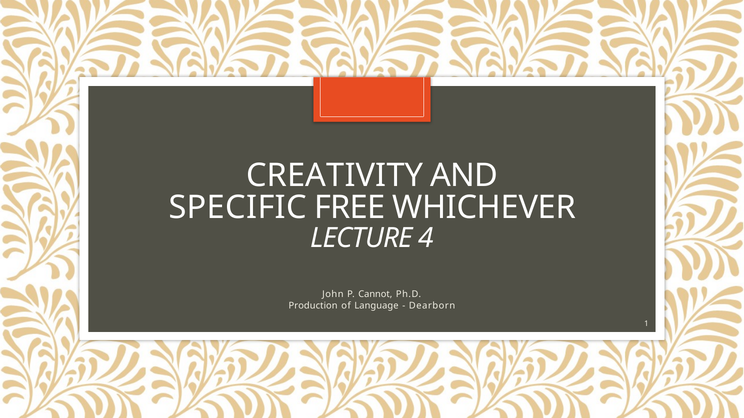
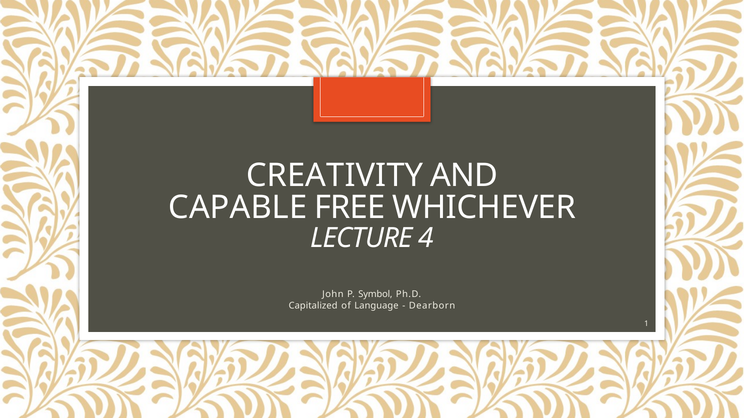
SPECIFIC: SPECIFIC -> CAPABLE (238, 208)
Cannot: Cannot -> Symbol (375, 295)
Production: Production -> Capitalized (313, 306)
